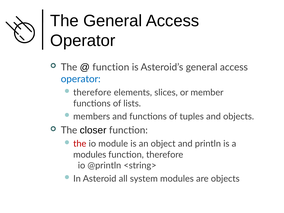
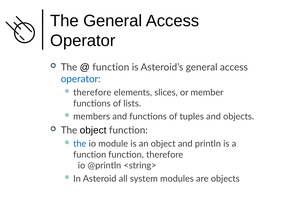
The closer: closer -> object (93, 130)
the colour: red -> blue (80, 144)
modules: modules -> function (90, 155)
